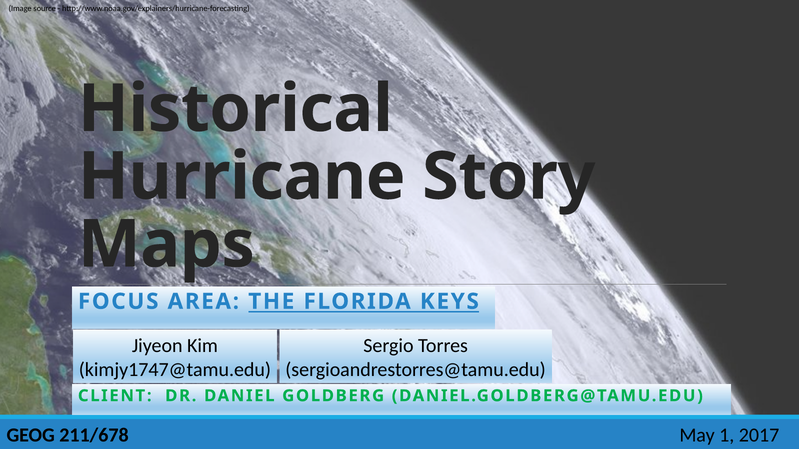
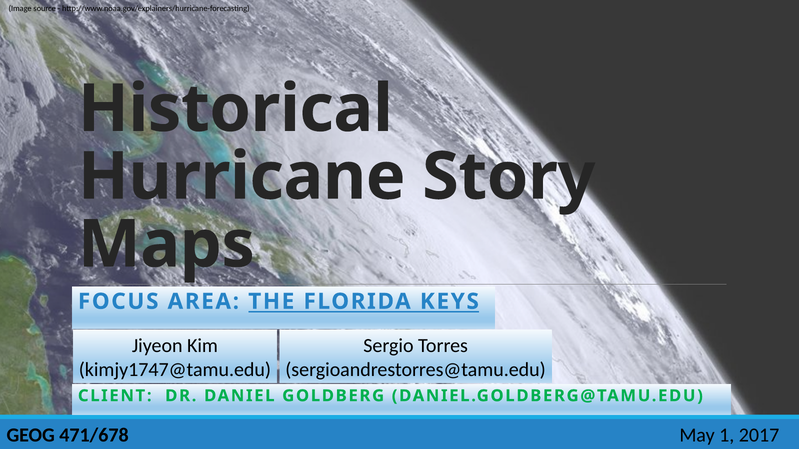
211/678: 211/678 -> 471/678 (94, 436)
